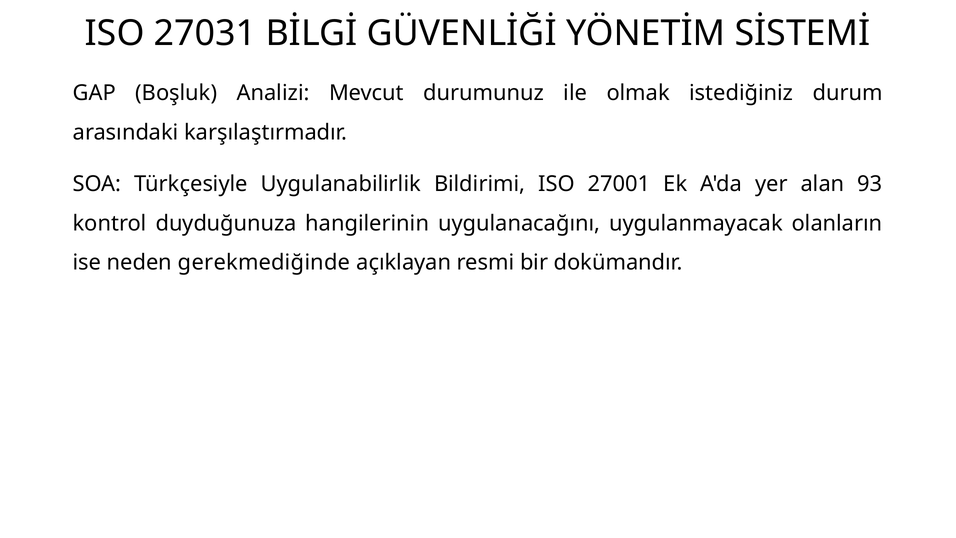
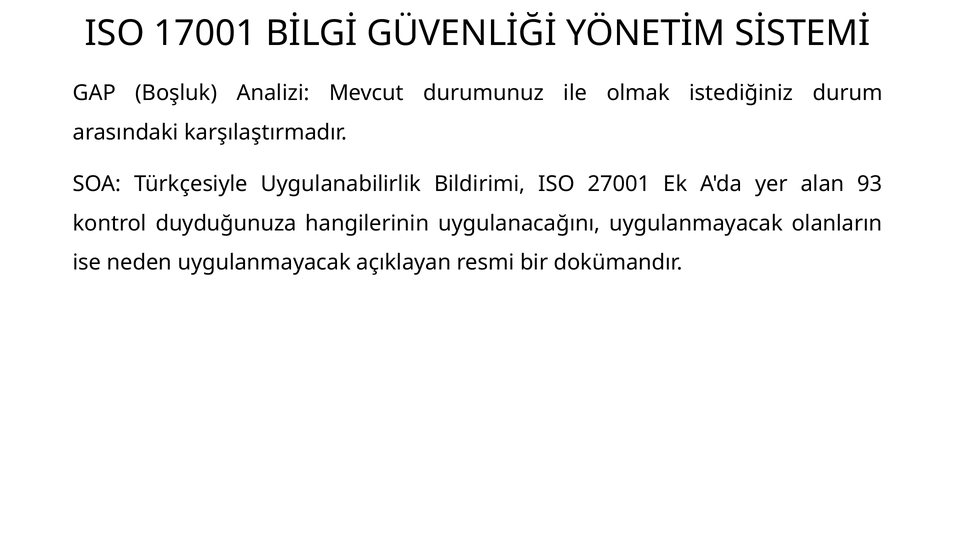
27031: 27031 -> 17001 (205, 34)
neden gerekmediğinde: gerekmediğinde -> uygulanmayacak (264, 263)
